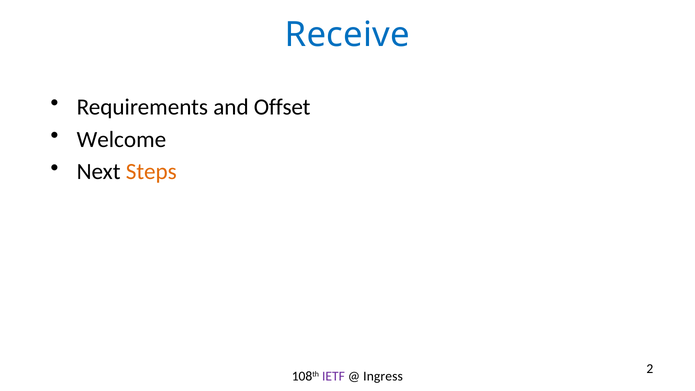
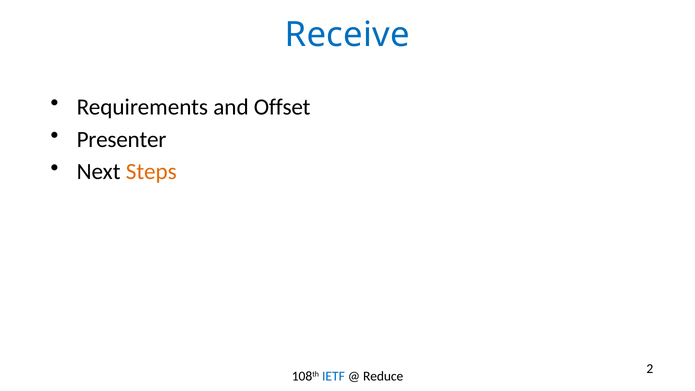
Welcome: Welcome -> Presenter (122, 139)
IETF colour: purple -> blue (333, 376)
Ingress: Ingress -> Reduce (383, 376)
